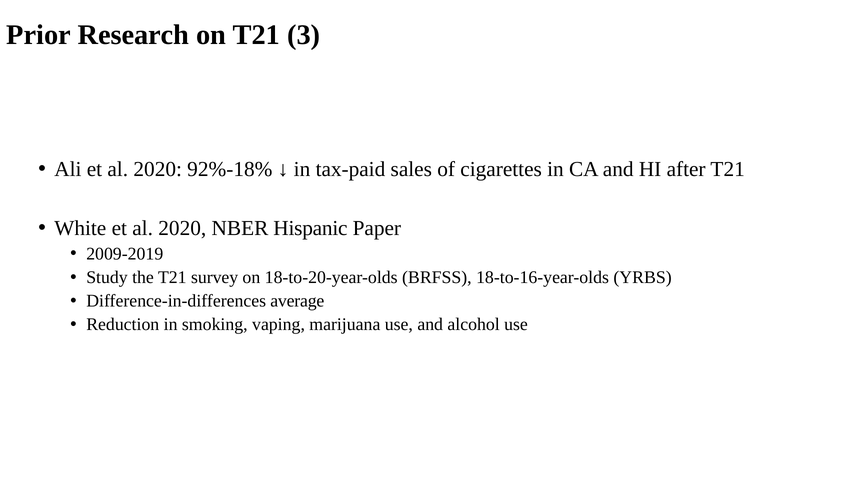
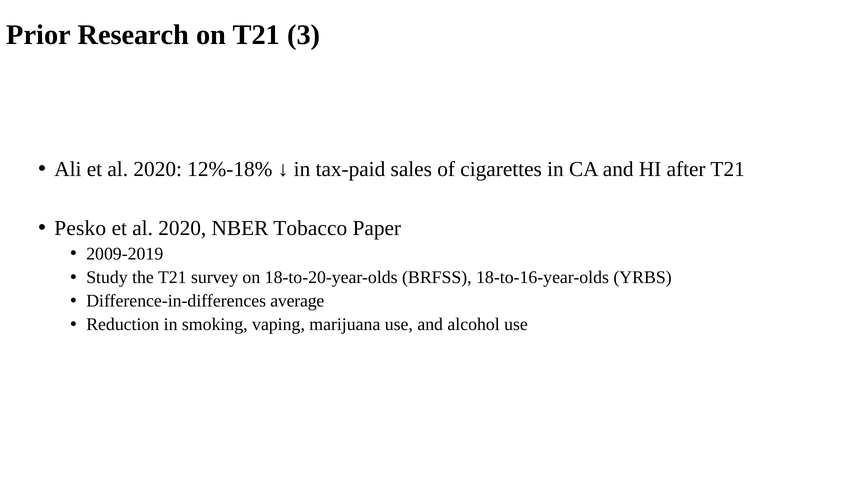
92%-18%: 92%-18% -> 12%-18% (230, 169)
White: White -> Pesko (80, 228)
Hispanic: Hispanic -> Tobacco (310, 228)
